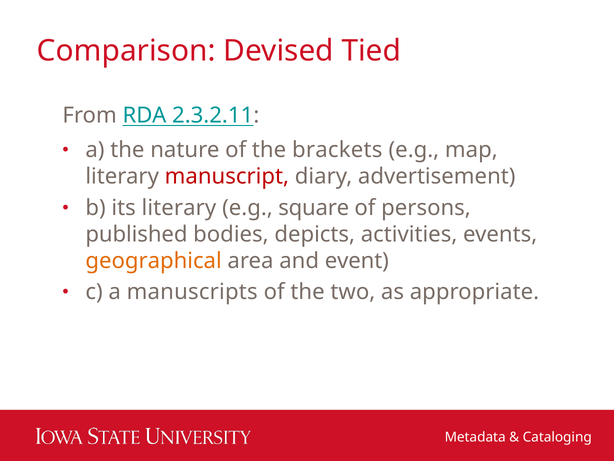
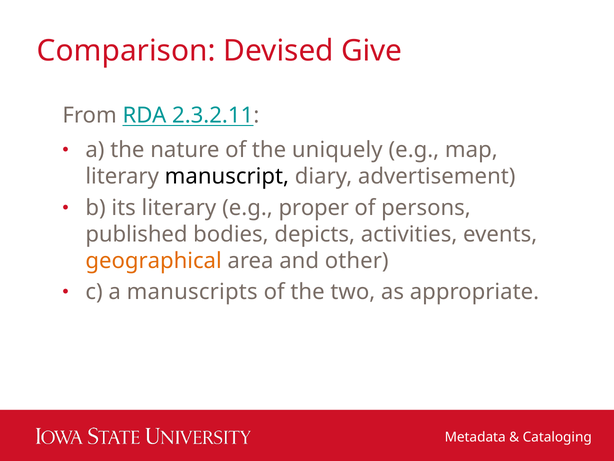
Tied: Tied -> Give (372, 51)
brackets: brackets -> uniquely (337, 150)
manuscript colour: red -> black (227, 176)
square: square -> proper (314, 207)
event: event -> other (357, 261)
